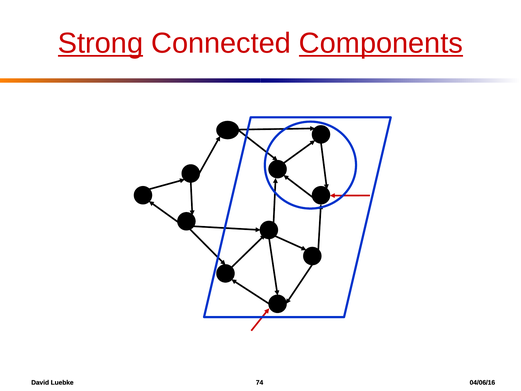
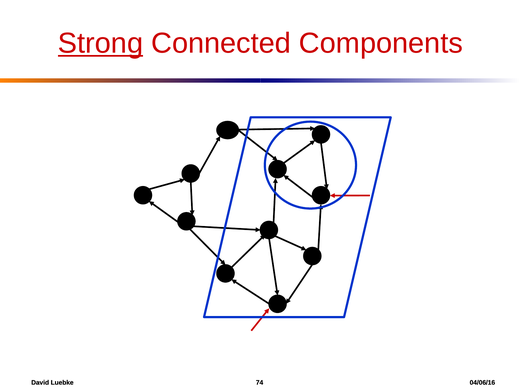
Components underline: present -> none (381, 43)
